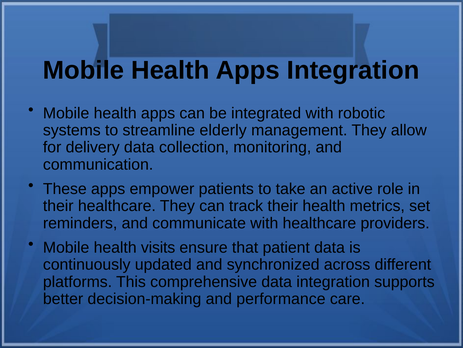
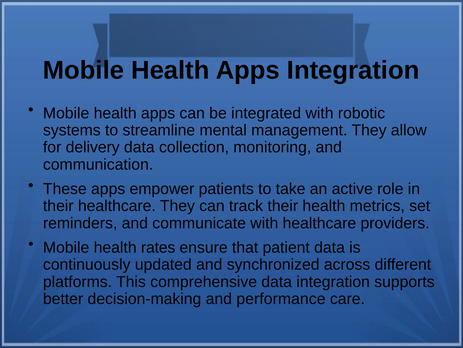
elderly: elderly -> mental (223, 130)
visits: visits -> rates (158, 247)
